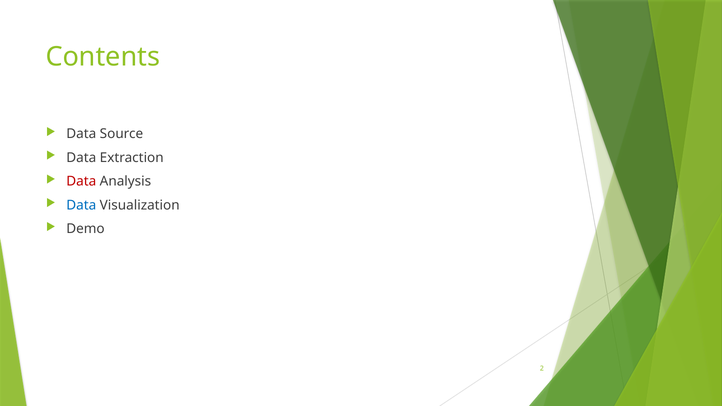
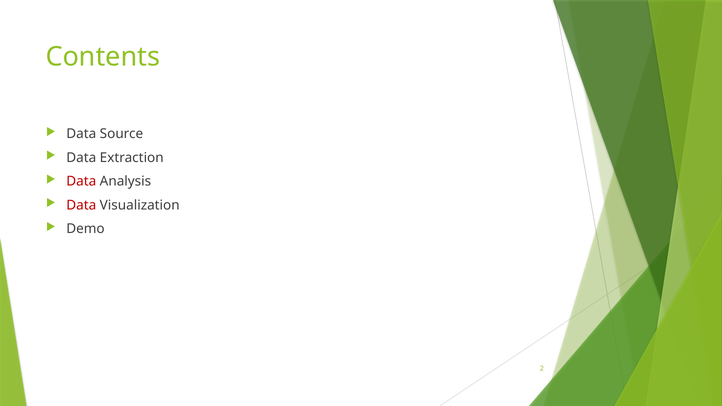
Data colour: blue -> red (81, 205)
